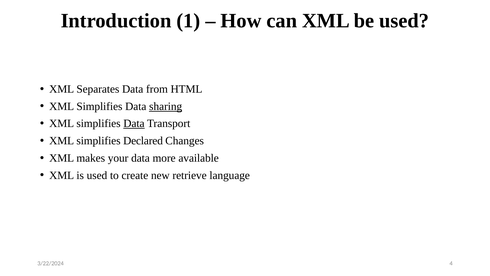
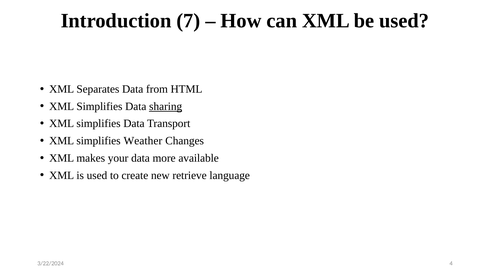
1: 1 -> 7 (188, 21)
Data underline: present -> none (134, 123)
Declared: Declared -> Weather (143, 141)
